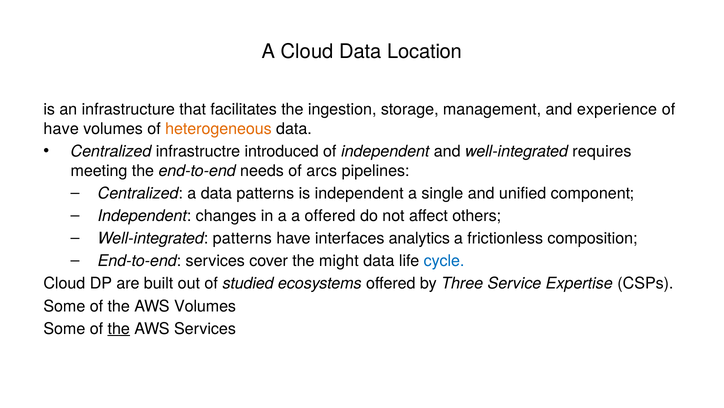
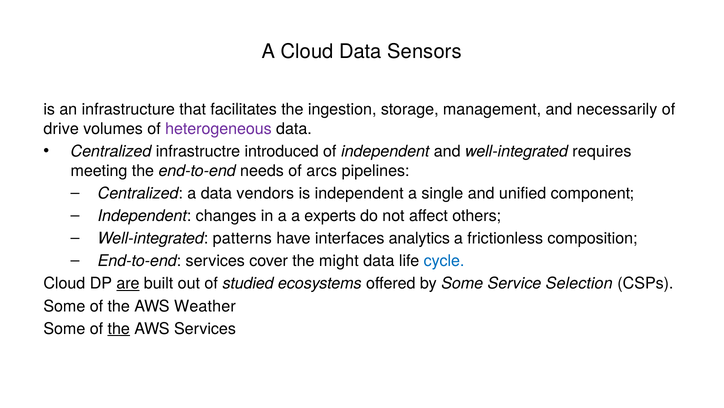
Location: Location -> Sensors (424, 52)
experience: experience -> necessarily (617, 109)
have: have -> drive (61, 129)
heterogeneous colour: orange -> purple (218, 129)
data patterns: patterns -> vendors (265, 193)
a offered: offered -> experts (330, 216)
are underline: none -> present (128, 283)
by Three: Three -> Some (462, 283)
Expertise: Expertise -> Selection (579, 283)
AWS Volumes: Volumes -> Weather (205, 306)
